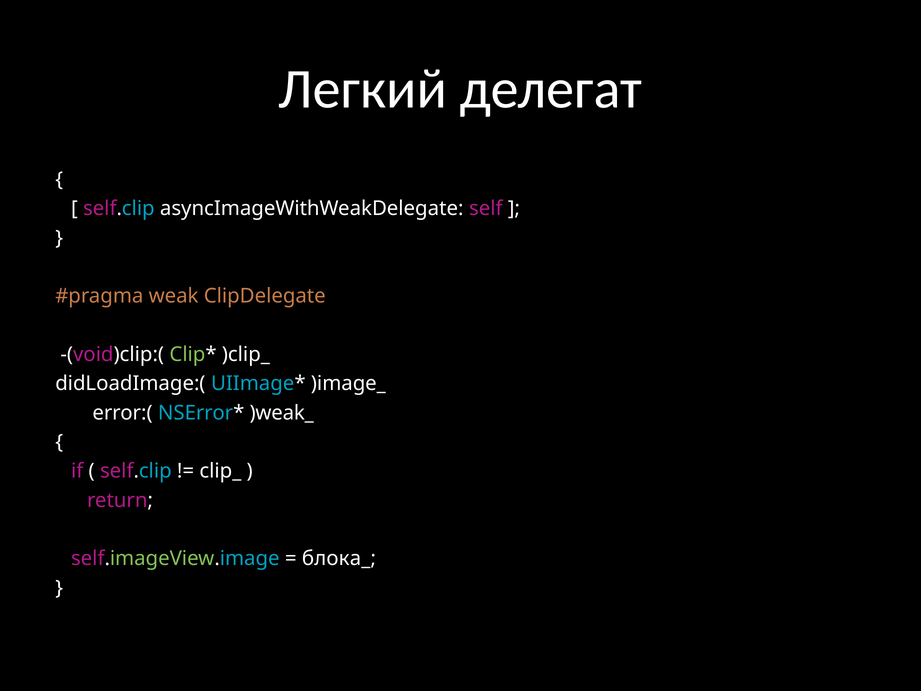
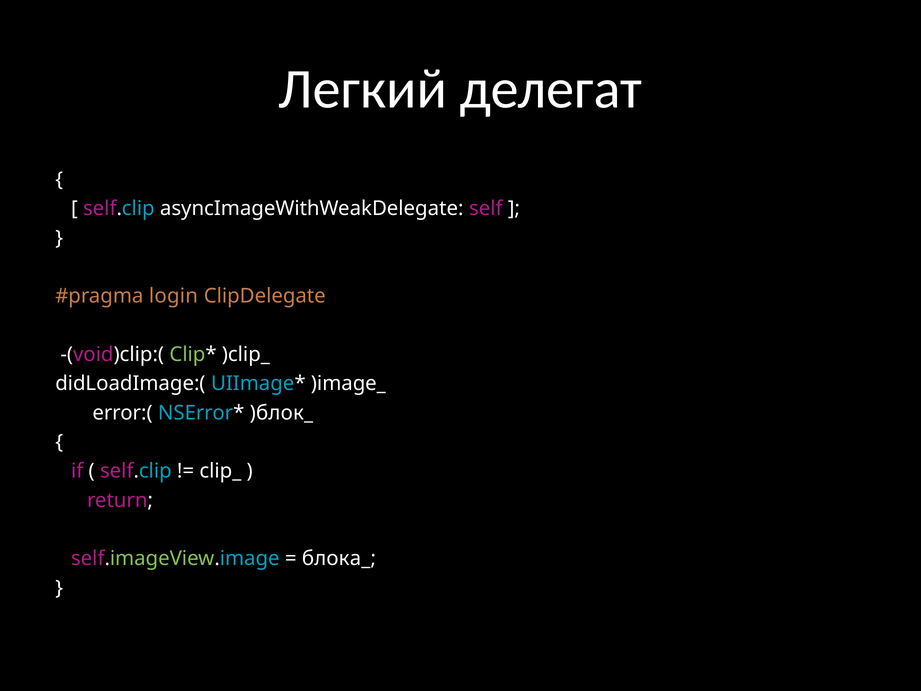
weak: weak -> login (173, 296)
)weak_: )weak_ -> )блок_ (281, 413)
